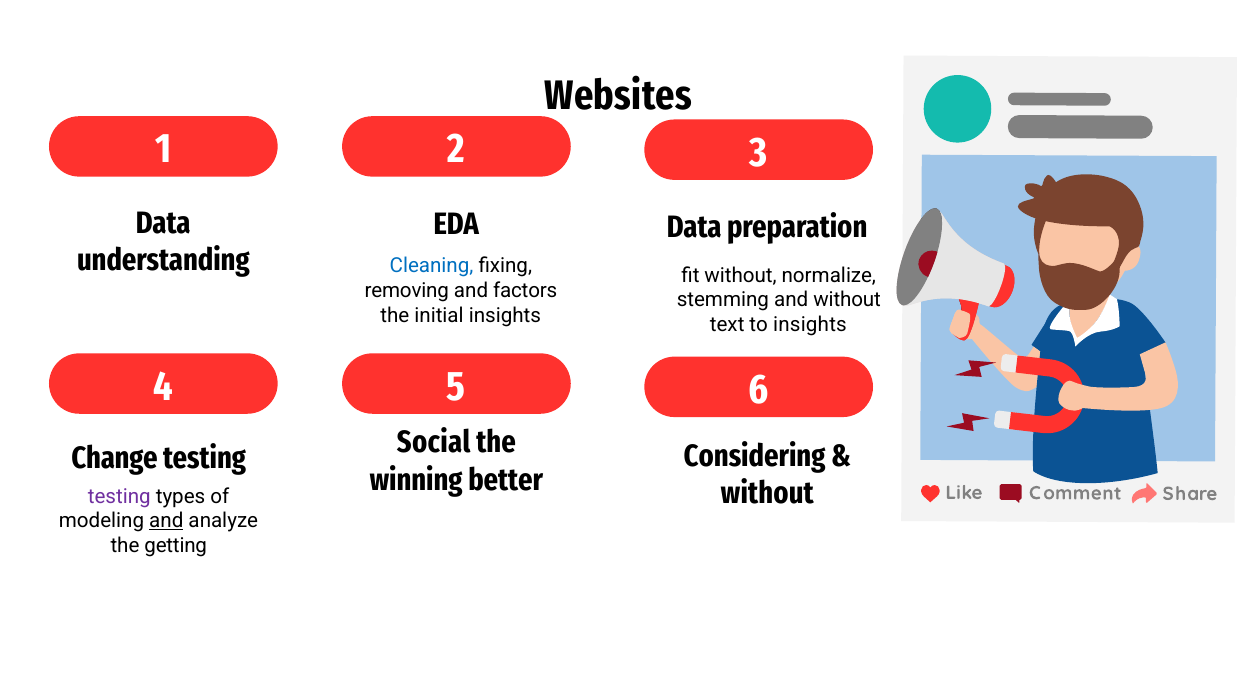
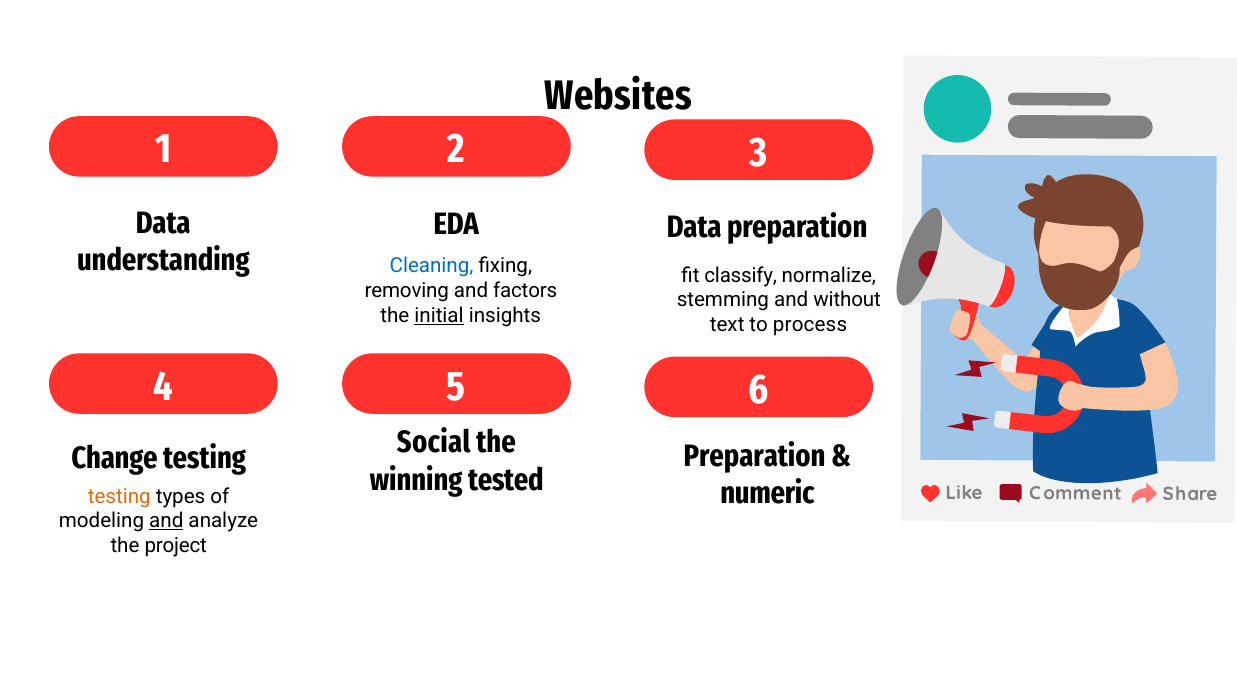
fit without: without -> classify (741, 275)
initial underline: none -> present (439, 316)
to insights: insights -> process (810, 325)
Considering: Considering -> Preparation (755, 456)
better: better -> tested (506, 480)
without: without -> numeric (767, 493)
testing colour: purple -> orange (119, 496)
getting: getting -> project (176, 546)
